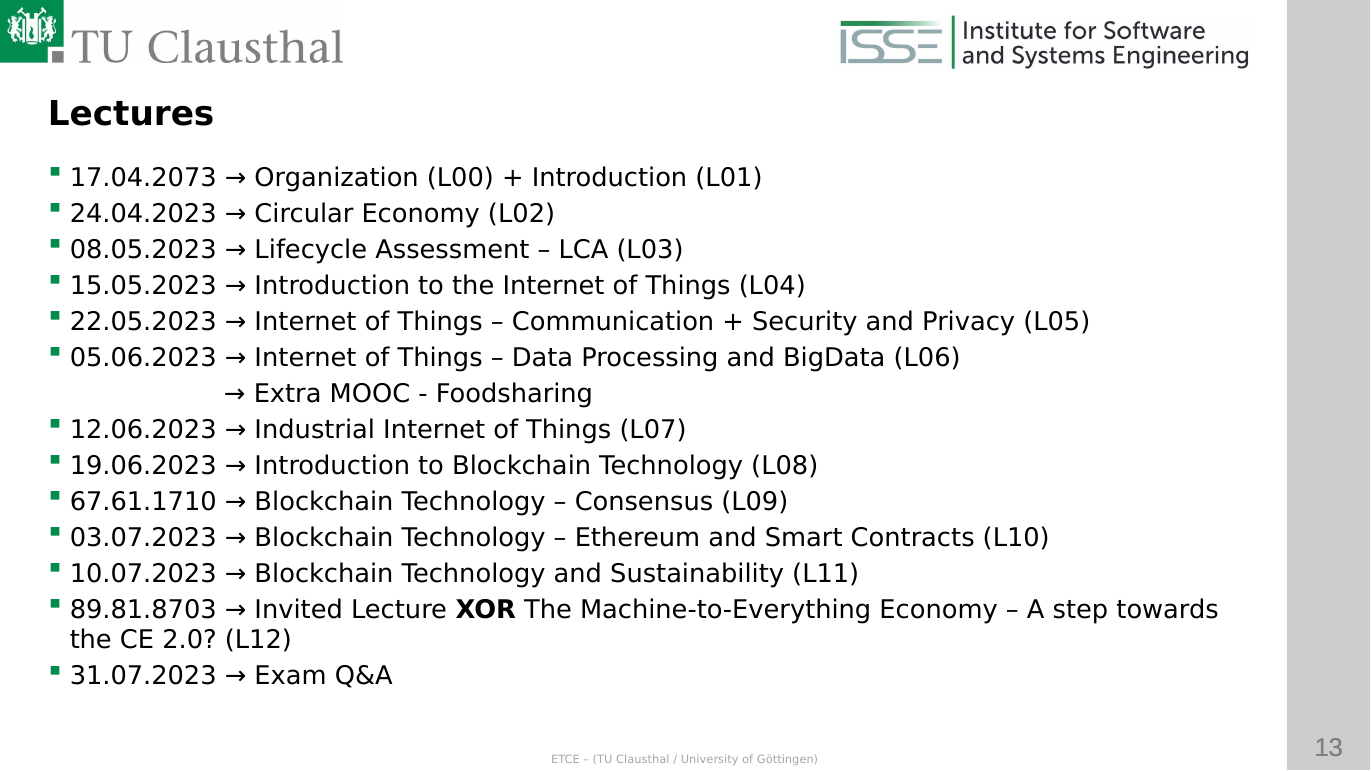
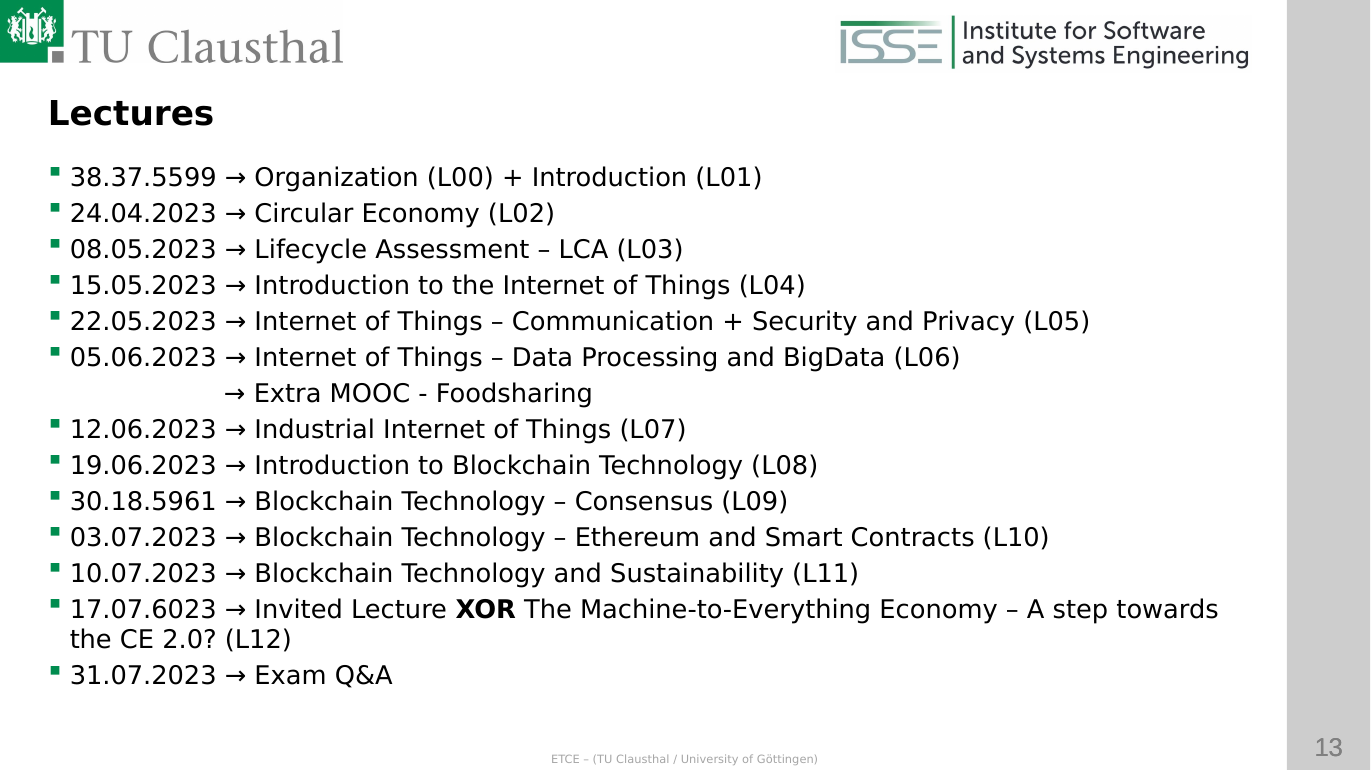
17.04.2073: 17.04.2073 -> 38.37.5599 (143, 178)
67.61.1710: 67.61.1710 -> 30.18.5961 (143, 502)
89.81.8703: 89.81.8703 -> 17.07.6023 (143, 610)
